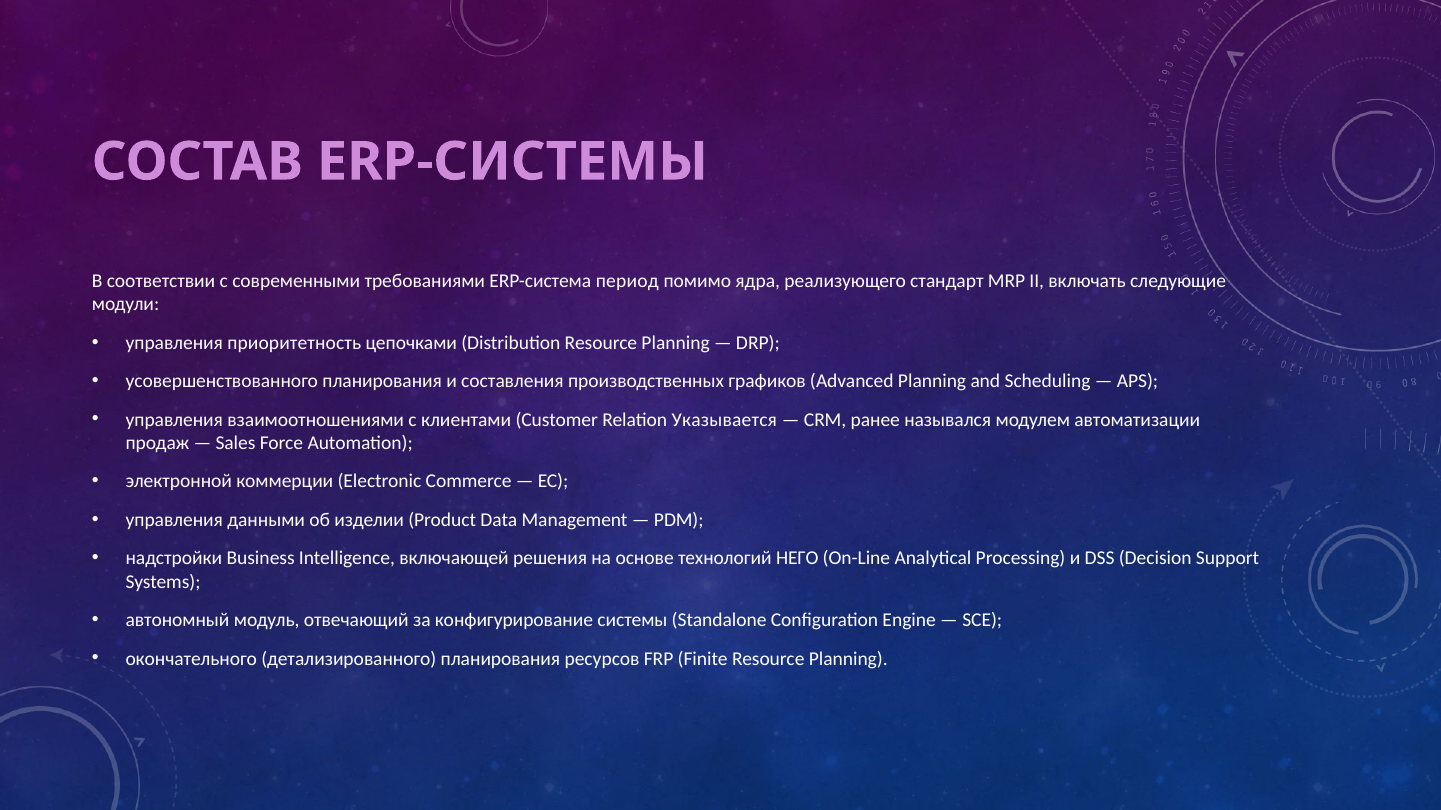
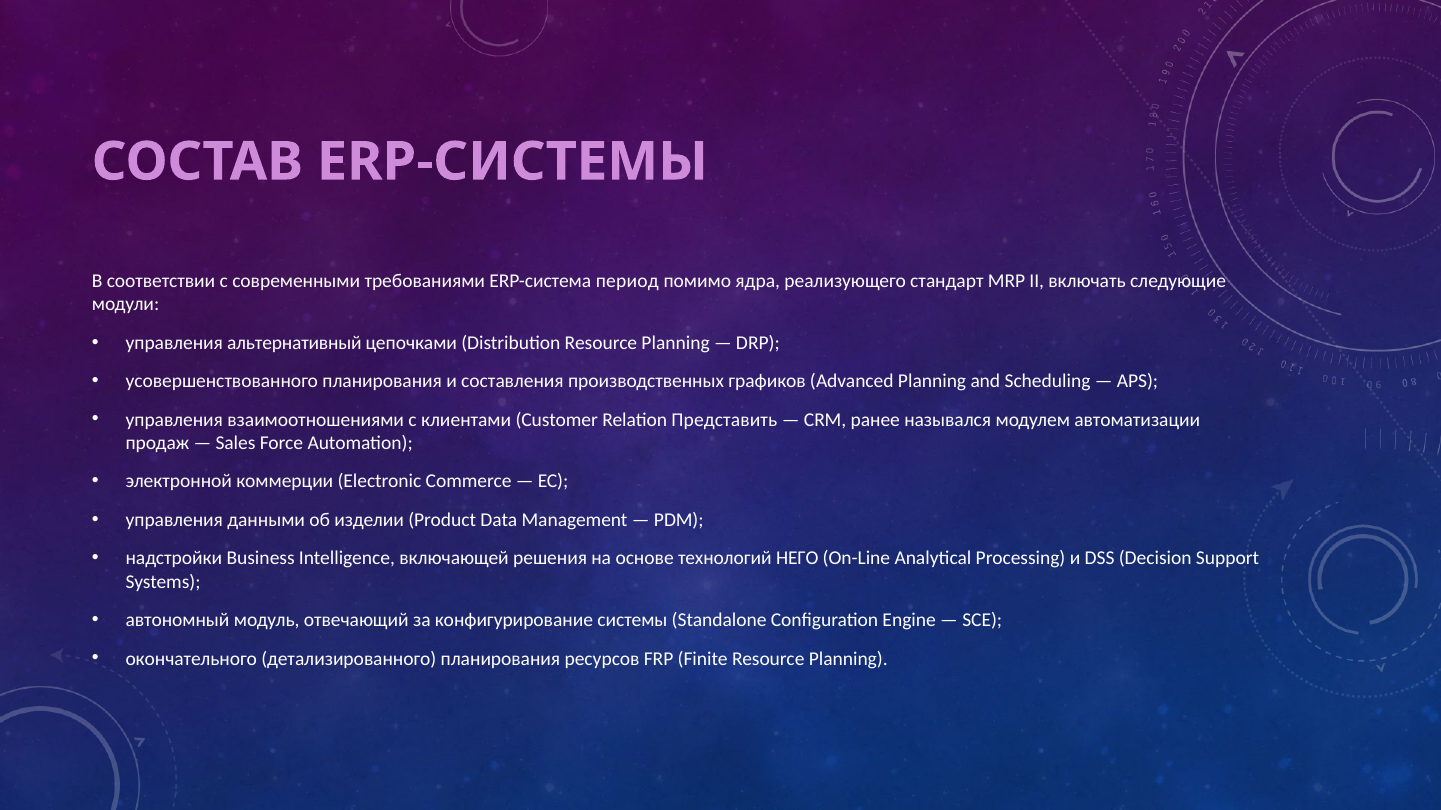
приоритетность: приоритетность -> альтернативный (294, 343)
Указывается: Указывается -> Представить (724, 420)
